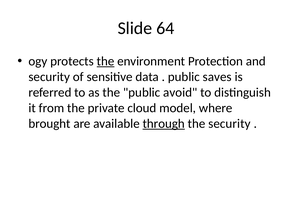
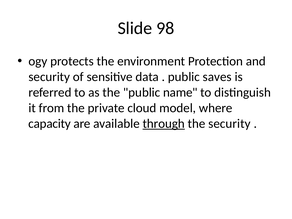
64: 64 -> 98 (165, 28)
the underline: present -> none (106, 61)
avoid: avoid -> name (180, 92)
brought: brought -> capacity (50, 124)
